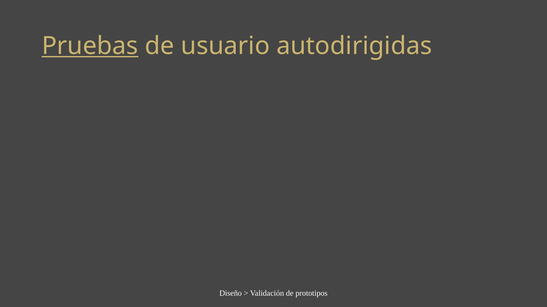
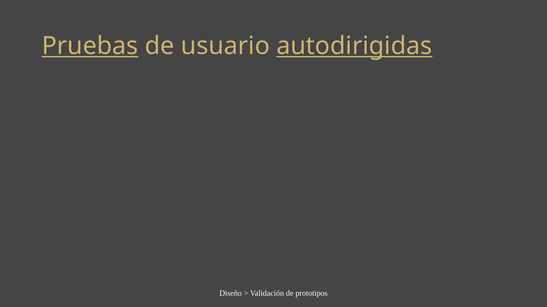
autodirigidas underline: none -> present (354, 46)
